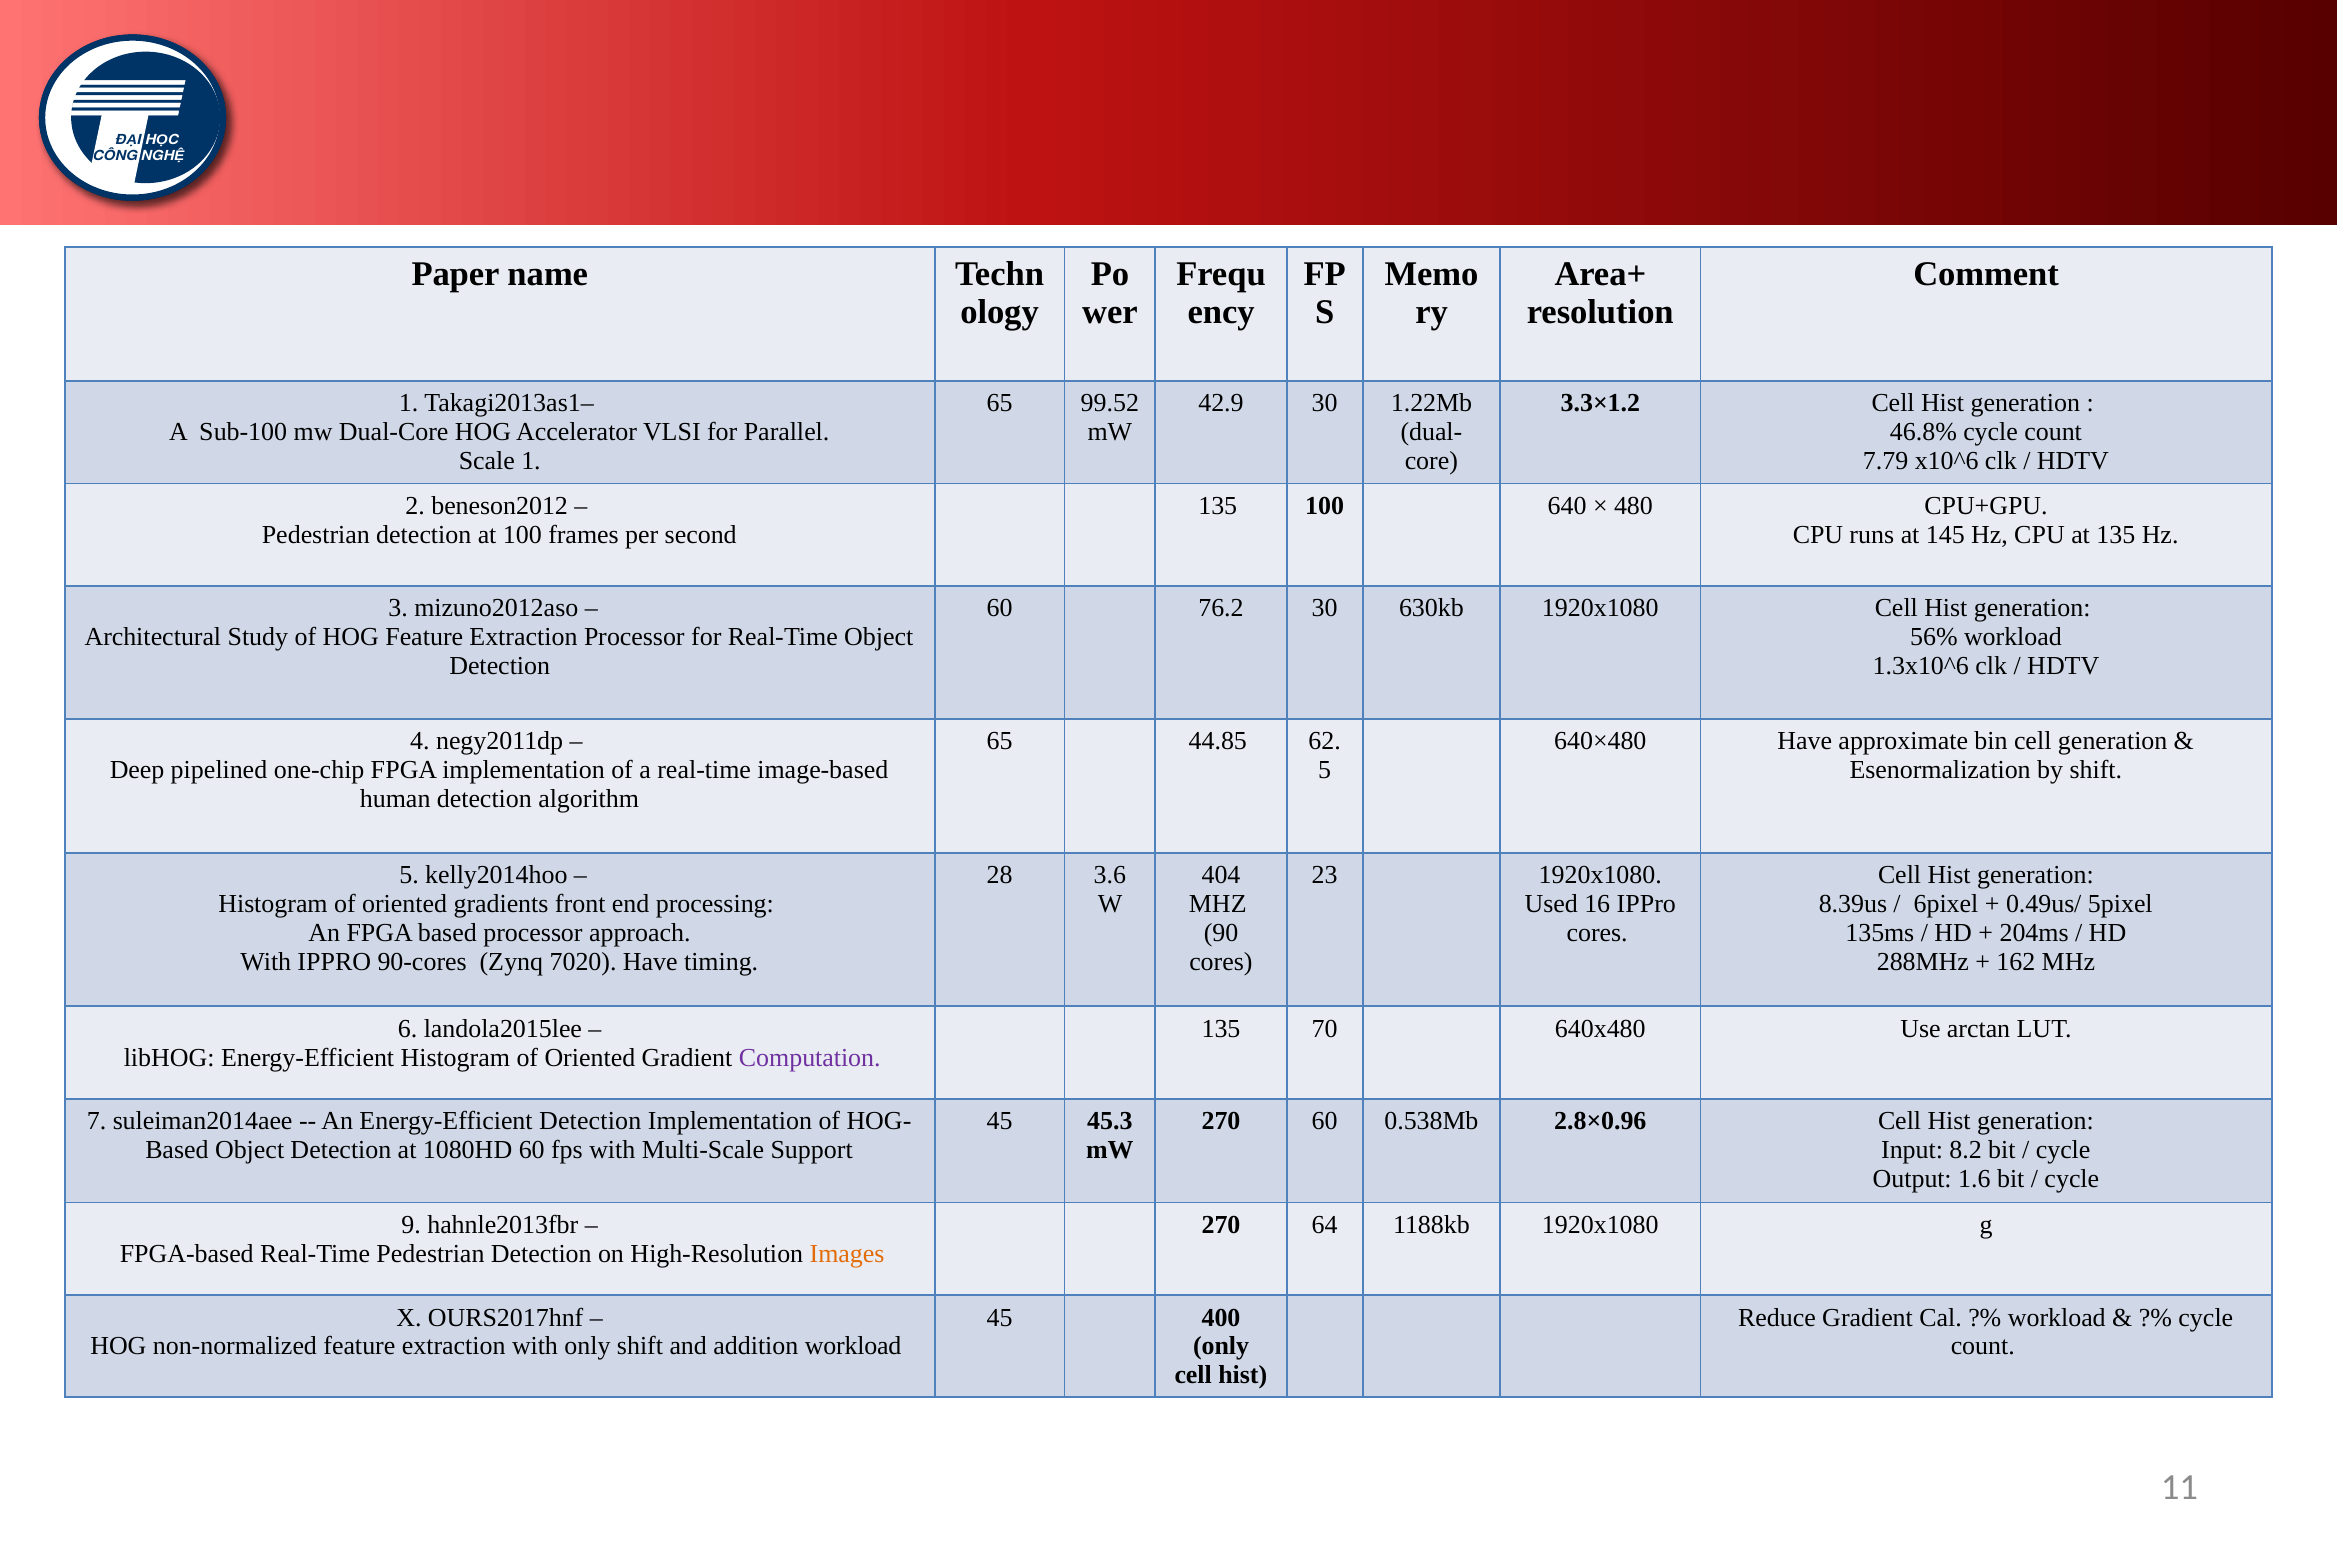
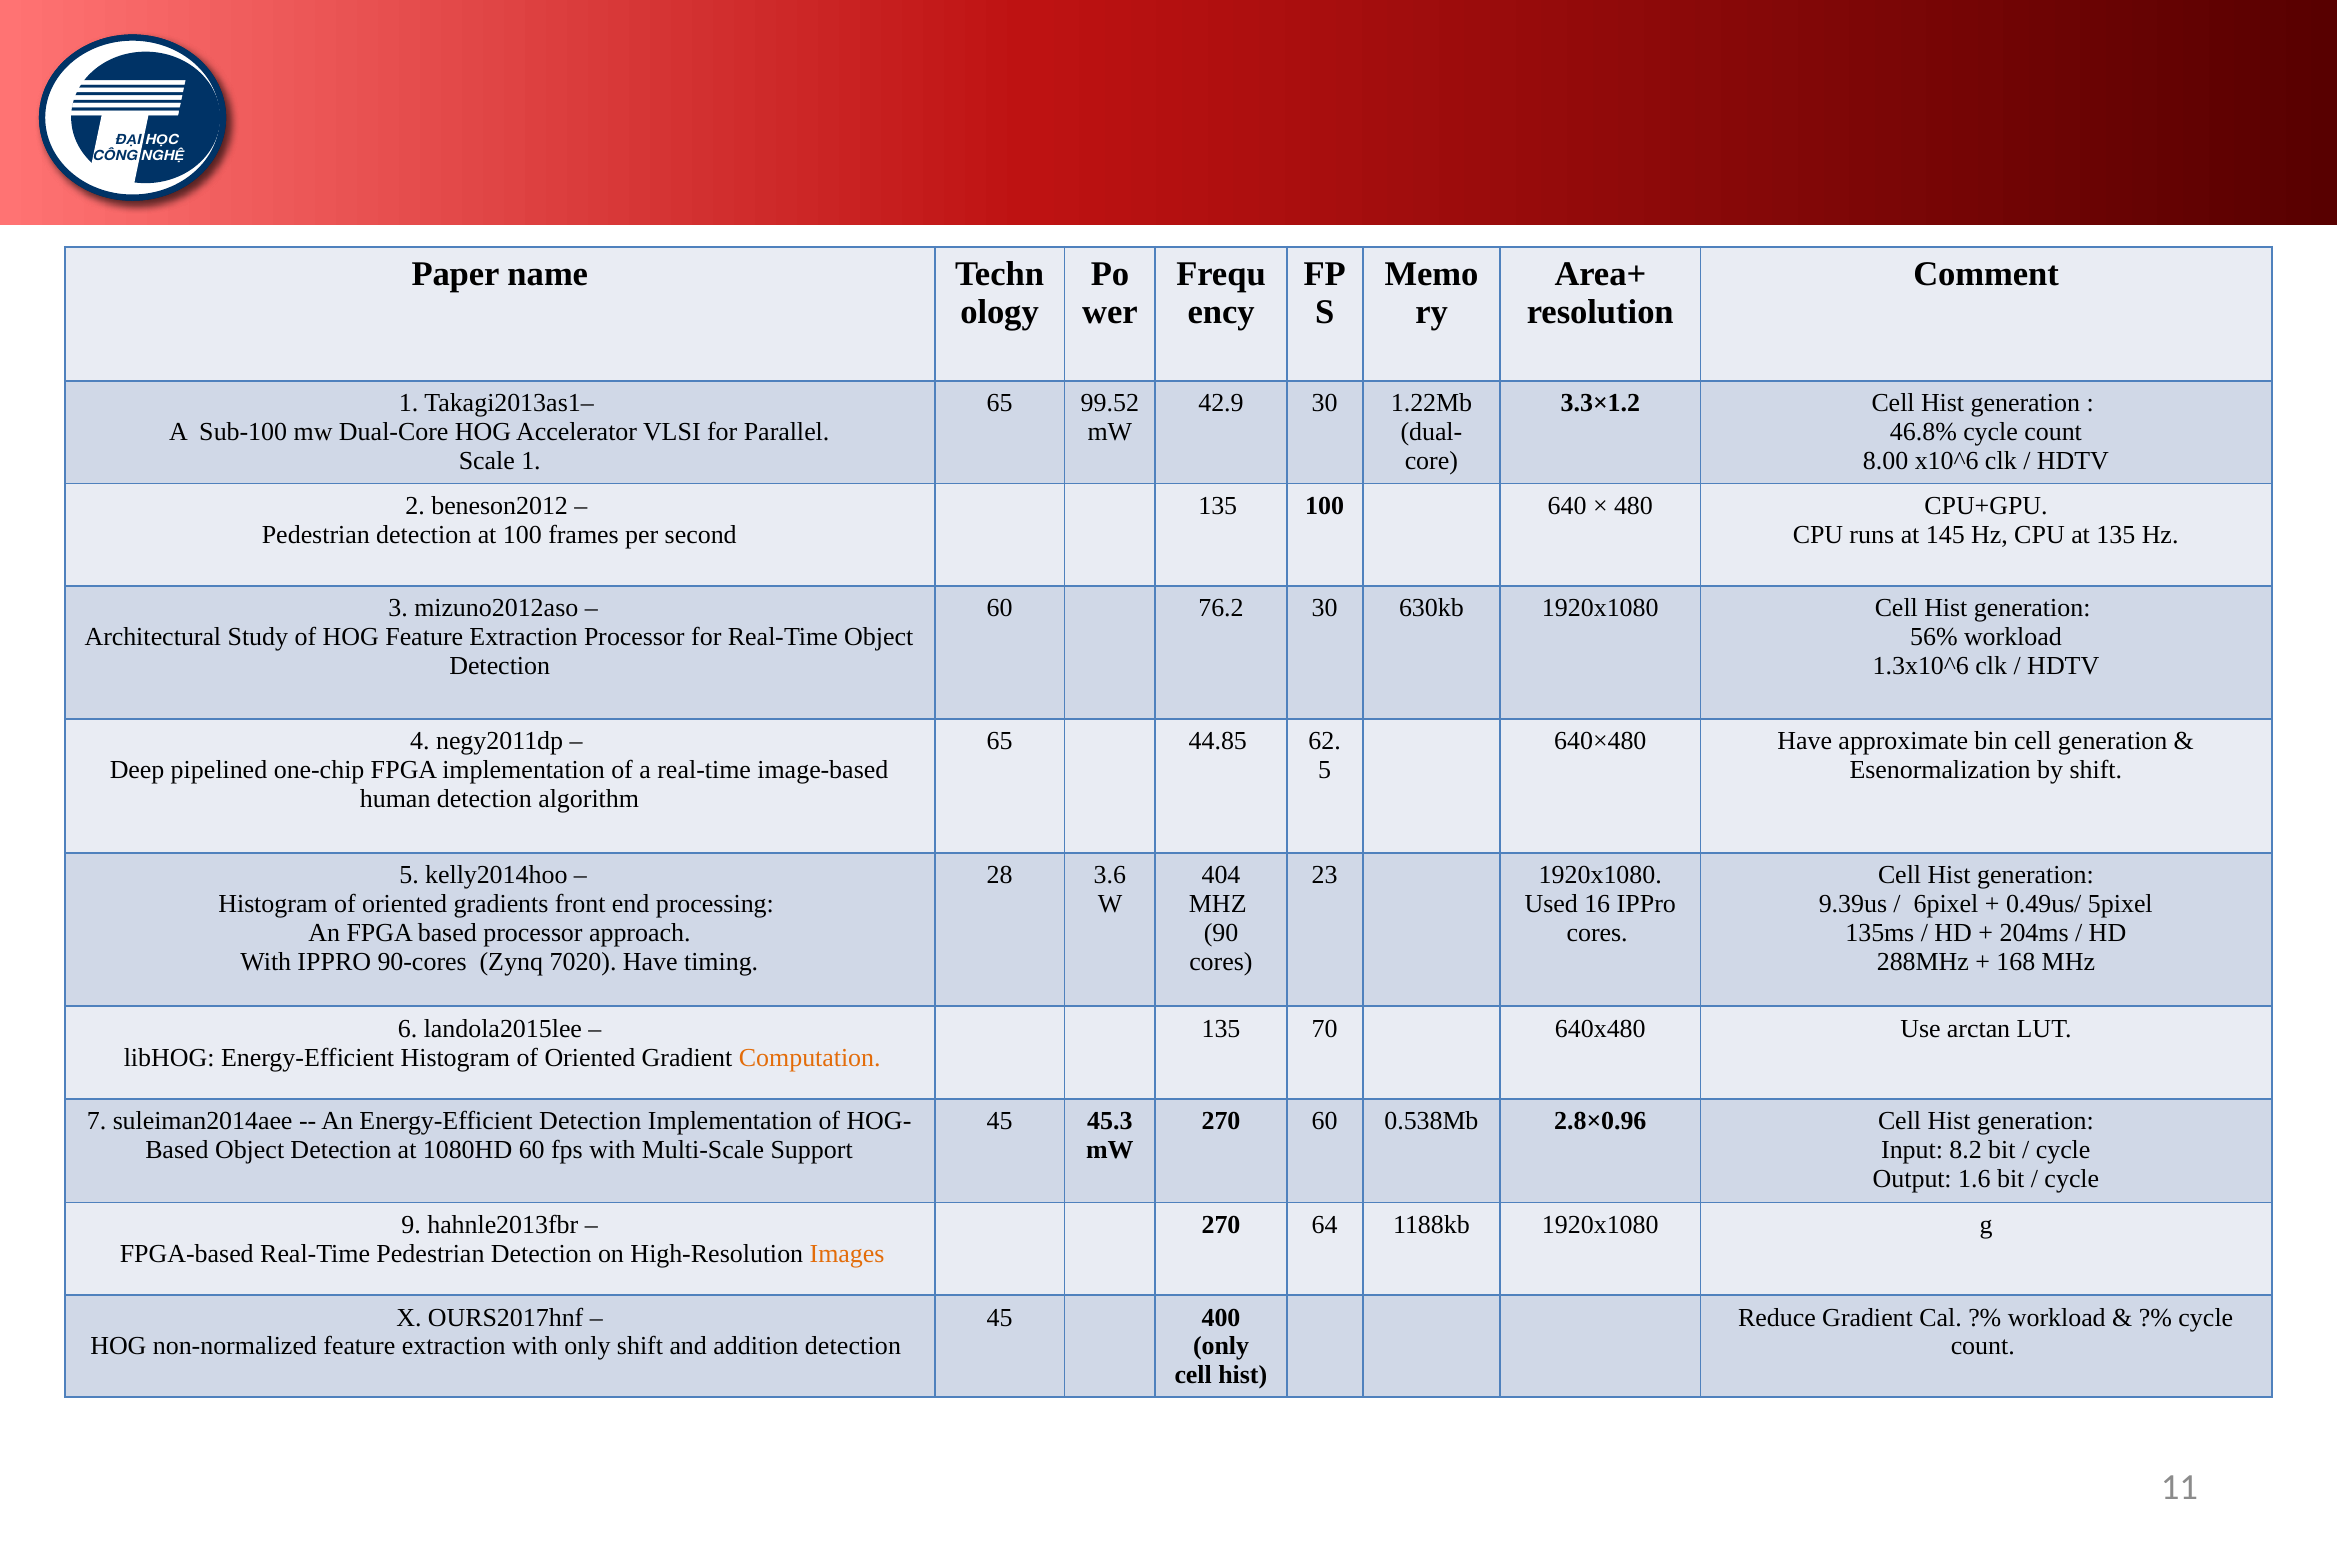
7.79: 7.79 -> 8.00 (1886, 461)
8.39us: 8.39us -> 9.39us (1853, 904)
162: 162 -> 168 (2016, 962)
Computation colour: purple -> orange (810, 1057)
addition workload: workload -> detection (853, 1346)
